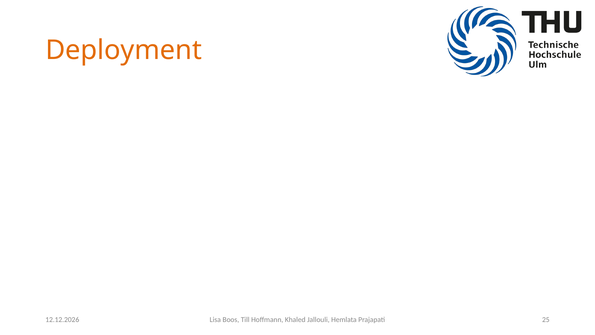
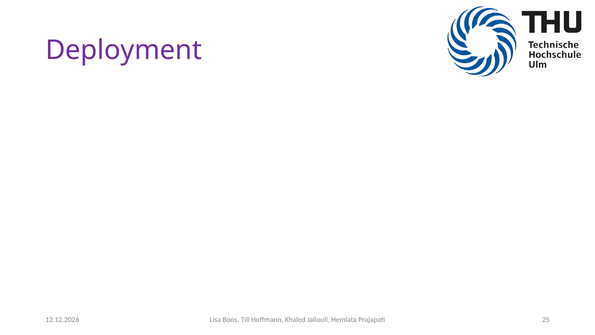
Deployment colour: orange -> purple (124, 50)
